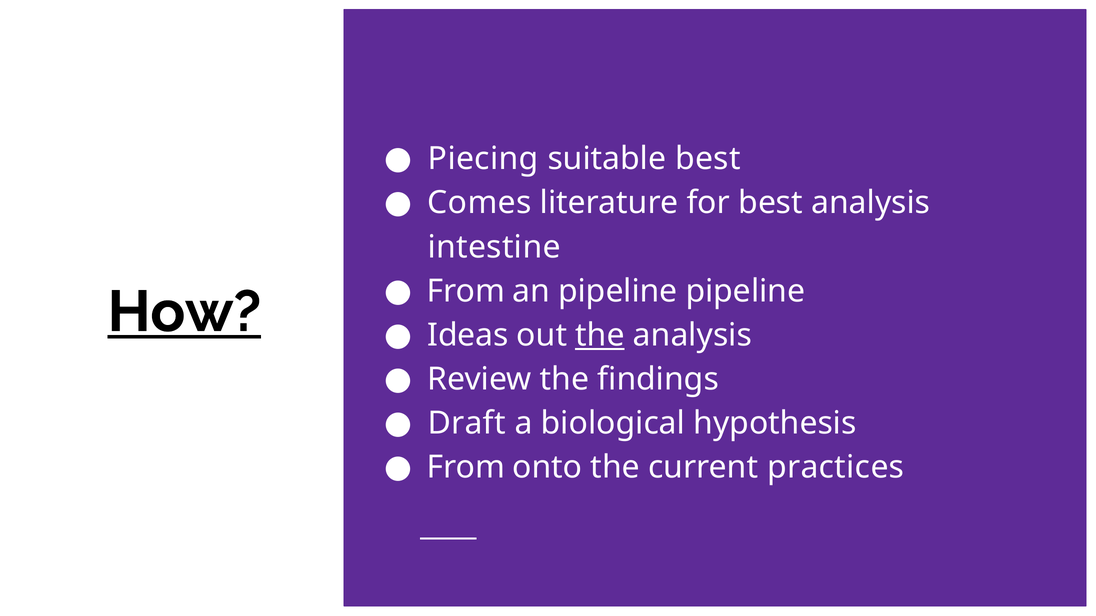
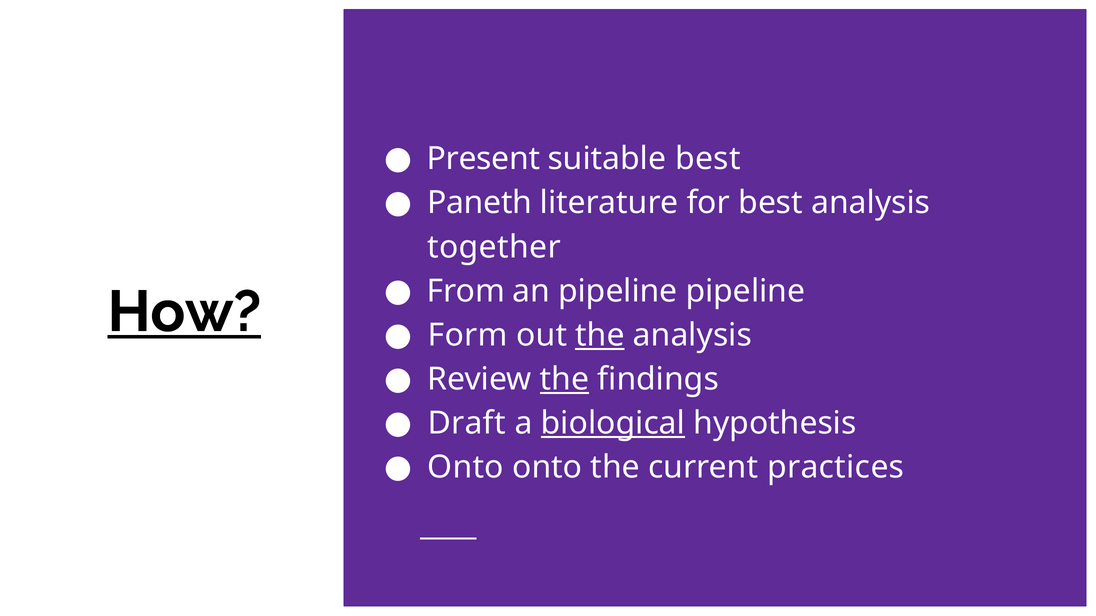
Piecing: Piecing -> Present (484, 159)
Comes: Comes -> Paneth (480, 203)
intestine: intestine -> together (494, 247)
Ideas: Ideas -> Form (468, 335)
the underline: none -> present (565, 379)
biological underline: none -> present (613, 424)
From: From -> Onto (466, 468)
